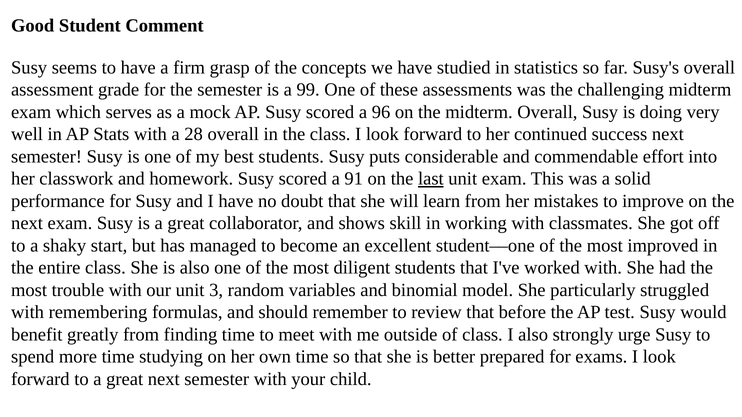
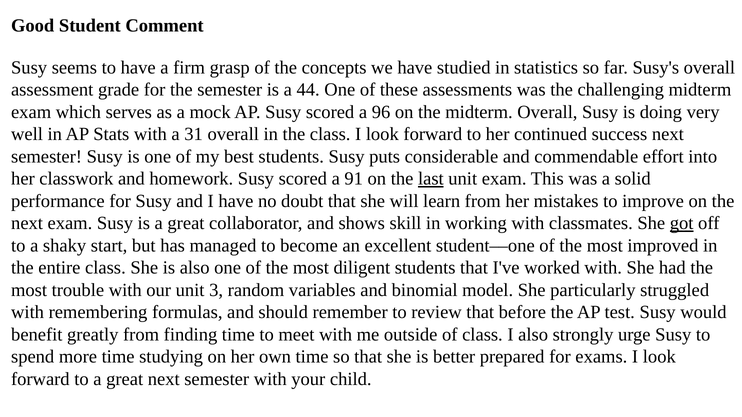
99: 99 -> 44 (308, 90)
28: 28 -> 31 (194, 134)
got underline: none -> present (682, 223)
